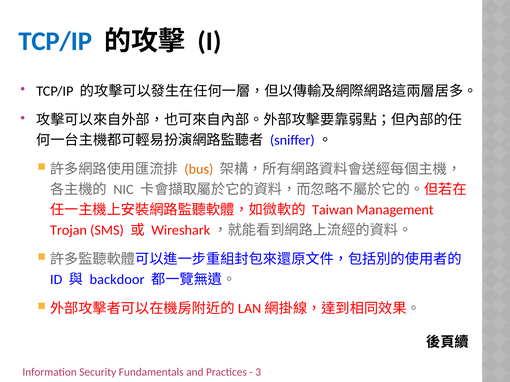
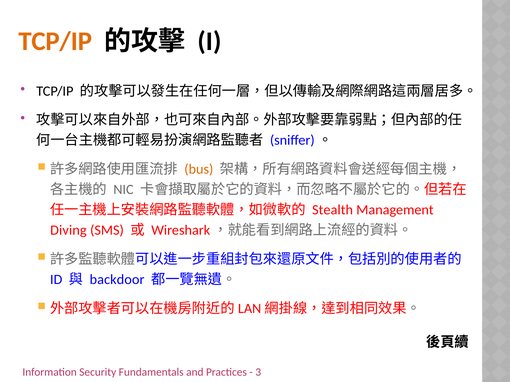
TCP/IP colour: blue -> orange (55, 41)
Taiwan: Taiwan -> Stealth (333, 210)
Trojan: Trojan -> Diving (68, 231)
